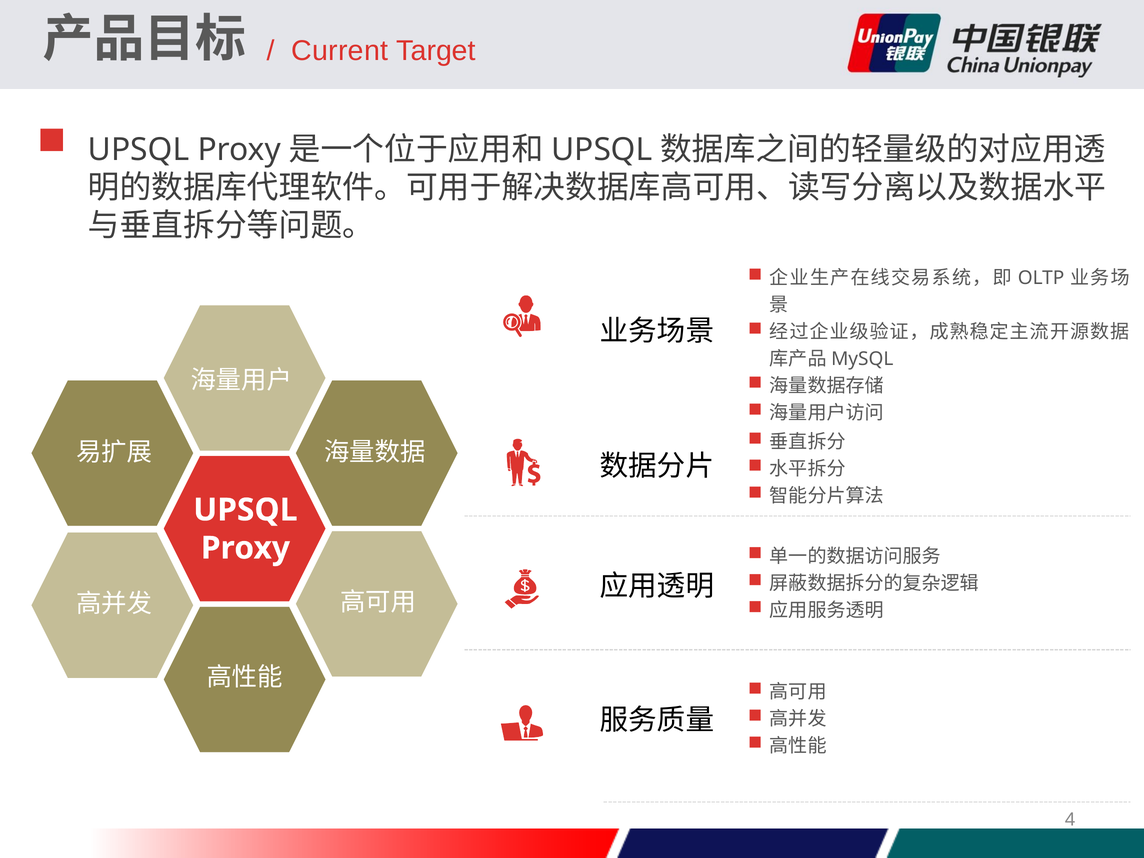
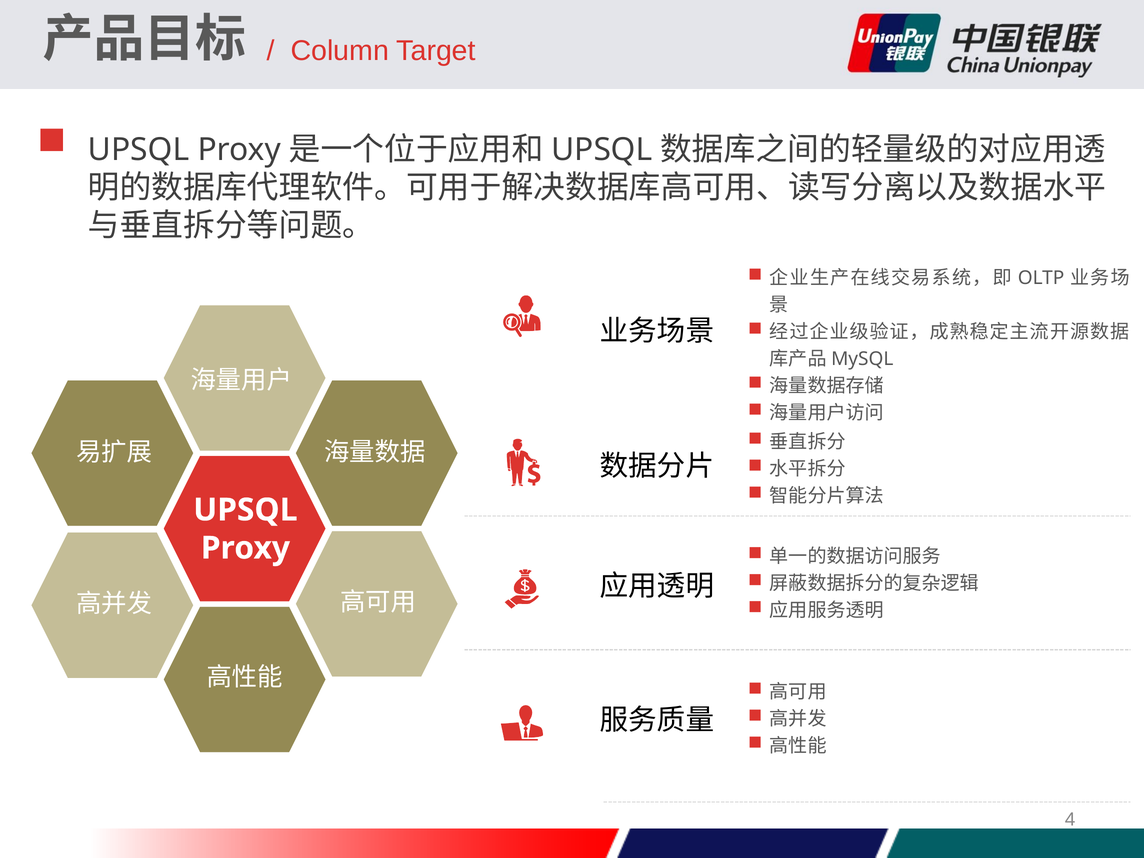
Current: Current -> Column (340, 51)
